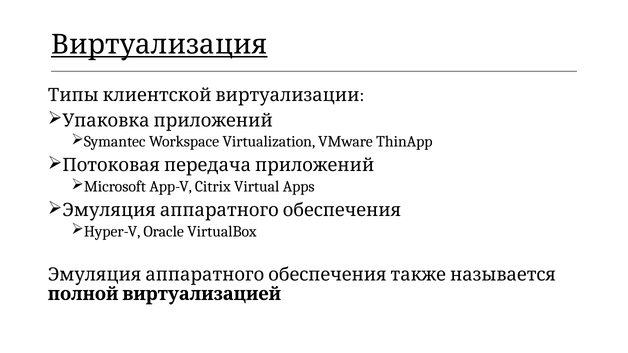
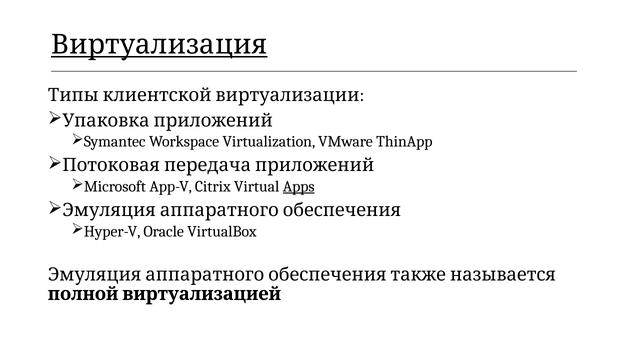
Apps underline: none -> present (299, 186)
